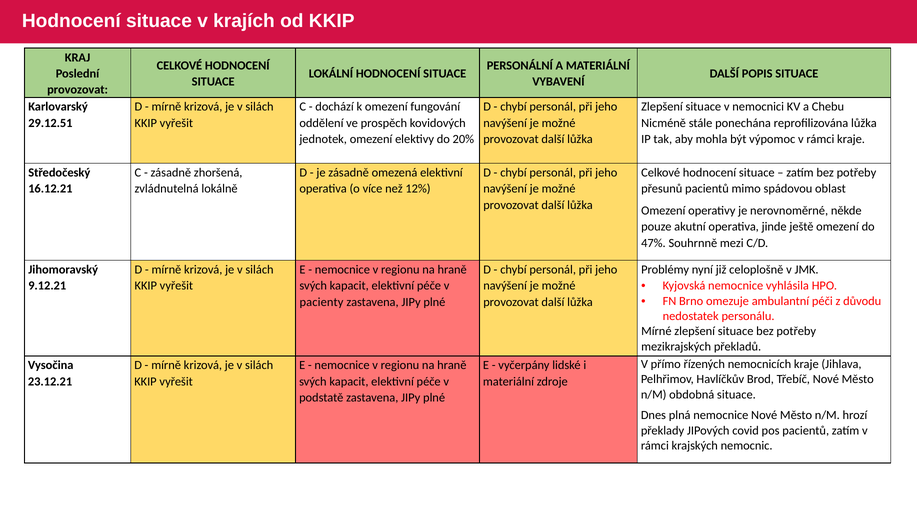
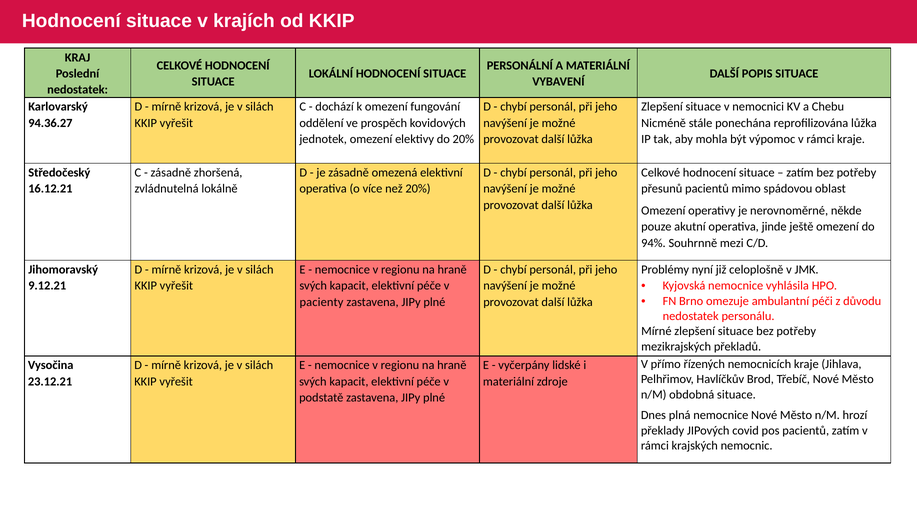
provozovat: provozovat -> nedostatek (78, 90)
29.12.51: 29.12.51 -> 94.36.27 (50, 123)
než 12%: 12% -> 20% (418, 189)
47%: 47% -> 94% (653, 243)
